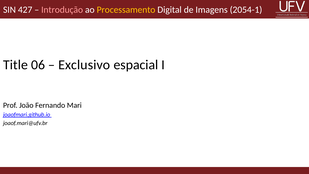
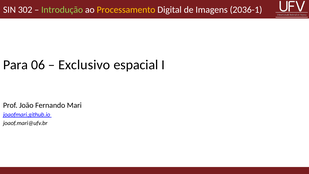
427: 427 -> 302 (25, 10)
Introdução colour: pink -> light green (62, 10)
2054-1: 2054-1 -> 2036-1 (246, 10)
Title: Title -> Para (16, 65)
